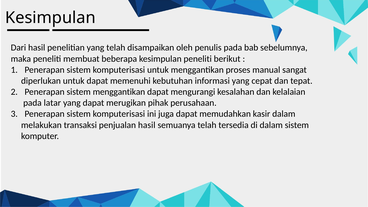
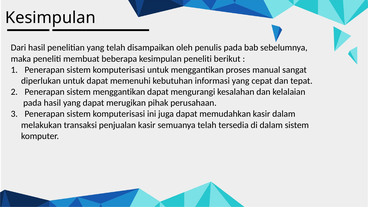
pada latar: latar -> hasil (52, 103)
penjualan hasil: hasil -> kasir (147, 125)
